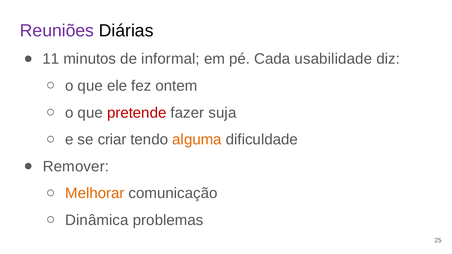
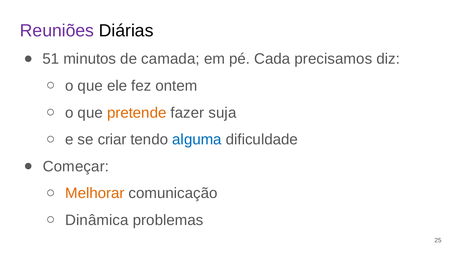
11: 11 -> 51 (51, 59)
informal: informal -> camada (171, 59)
usabilidade: usabilidade -> precisamos (333, 59)
pretende colour: red -> orange (137, 113)
alguma colour: orange -> blue (197, 140)
Remover: Remover -> Começar (76, 167)
